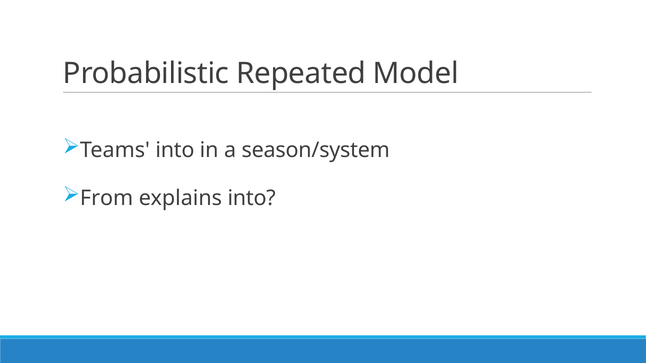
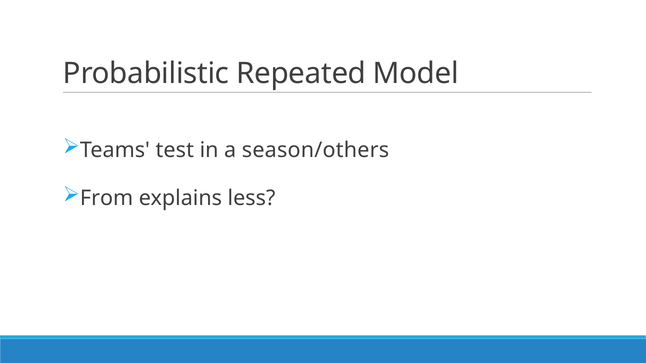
Teams into: into -> test (175, 150)
season/system: season/system -> season/others (315, 150)
explains into: into -> less (251, 198)
